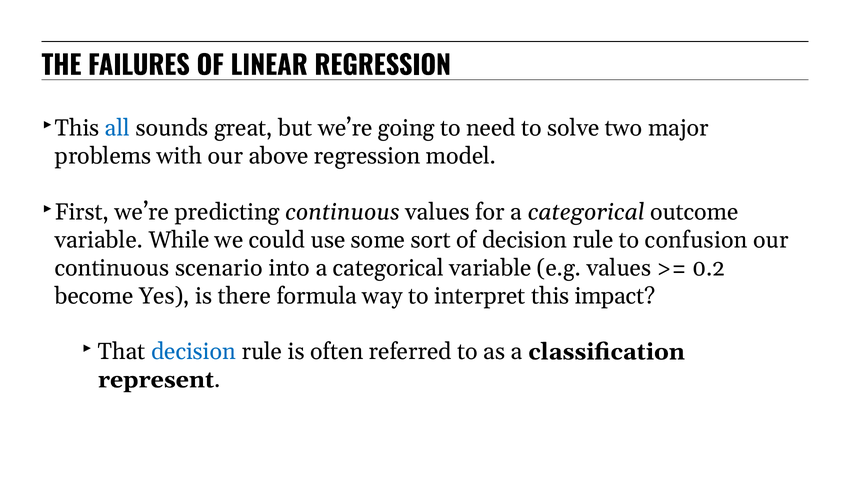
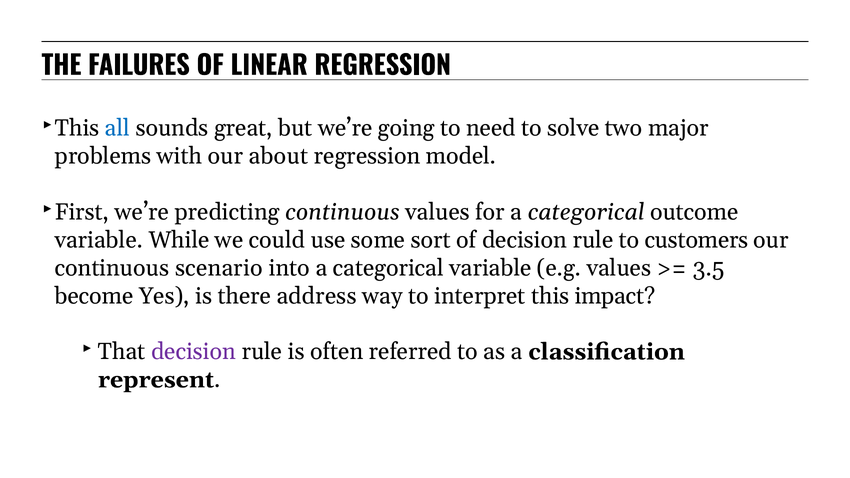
above: above -> about (279, 156)
confusion: confusion -> customers (696, 240)
0.2: 0.2 -> 3.5 (708, 268)
formula: formula -> address (317, 295)
decision colour: blue -> purple (193, 351)
